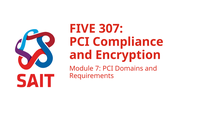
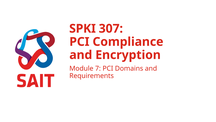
FIVE: FIVE -> SPKI (83, 28)
